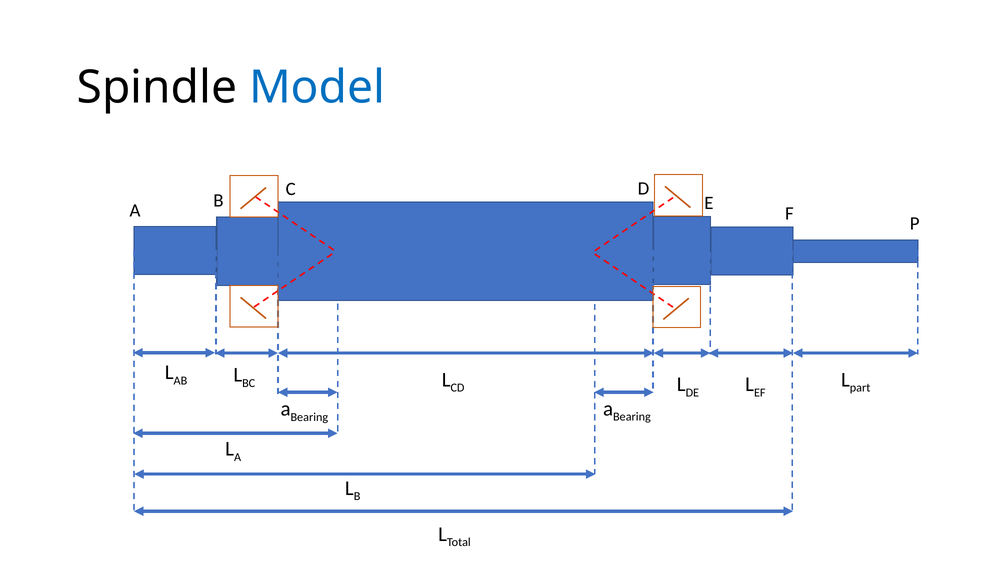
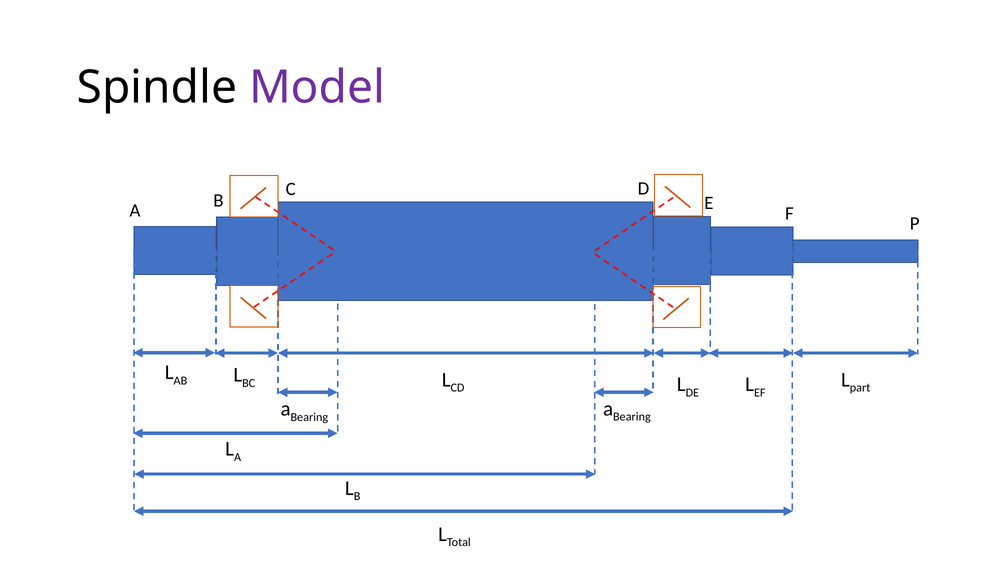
Model colour: blue -> purple (317, 88)
